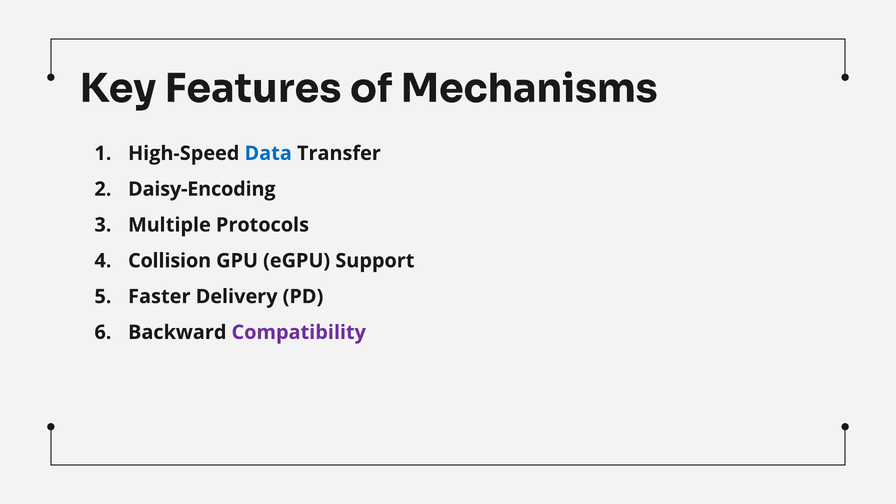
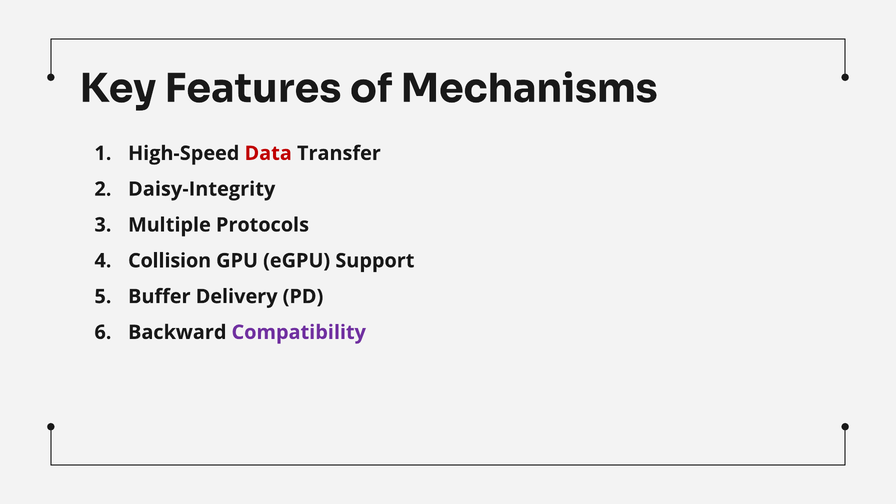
Data colour: blue -> red (268, 153)
Daisy-Encoding: Daisy-Encoding -> Daisy-Integrity (202, 189)
Faster: Faster -> Buffer (159, 297)
